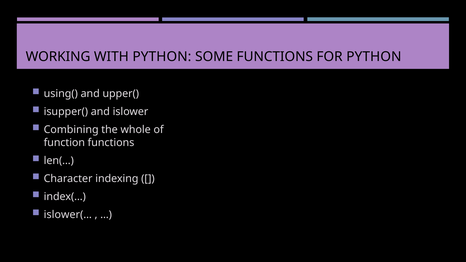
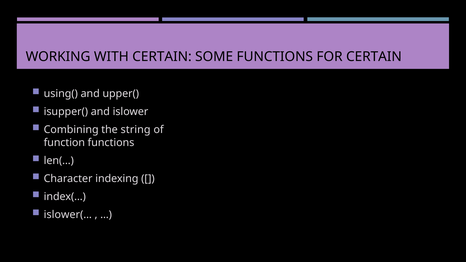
WITH PYTHON: PYTHON -> CERTAIN (162, 57)
FOR PYTHON: PYTHON -> CERTAIN (374, 57)
whole: whole -> string (136, 130)
